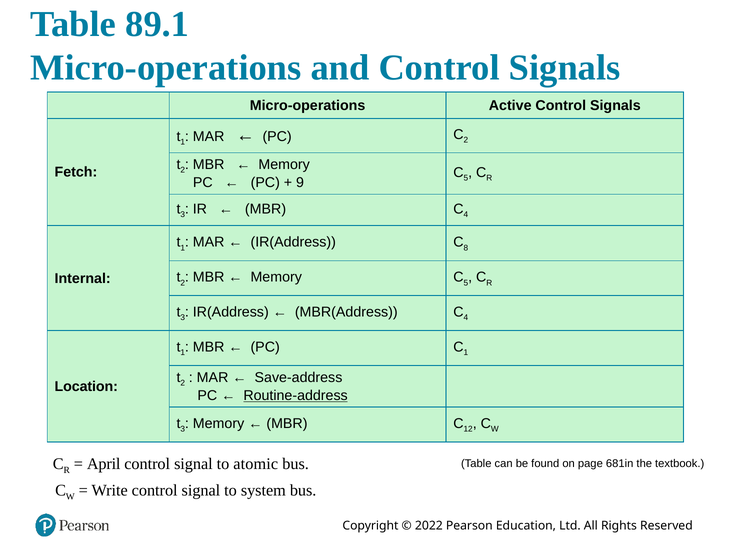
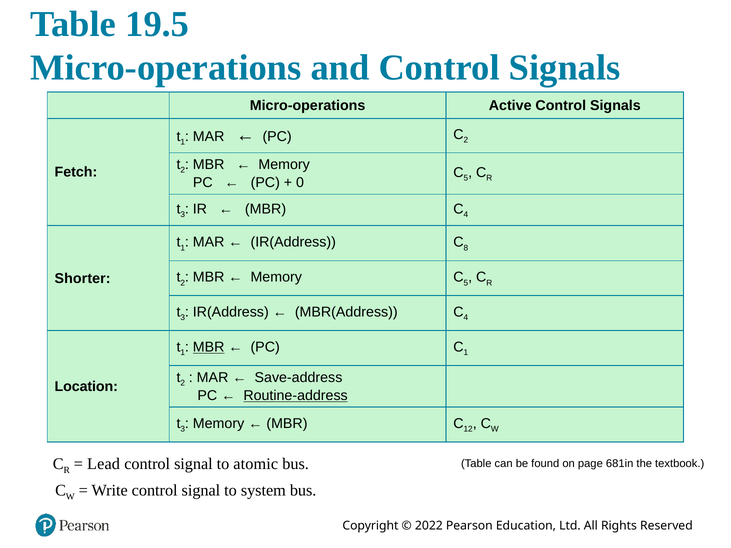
89.1: 89.1 -> 19.5 (157, 24)
9: 9 -> 0 (300, 183)
Internal: Internal -> Shorter (83, 278)
MBR underline: none -> present (209, 347)
April: April -> Lead (104, 464)
